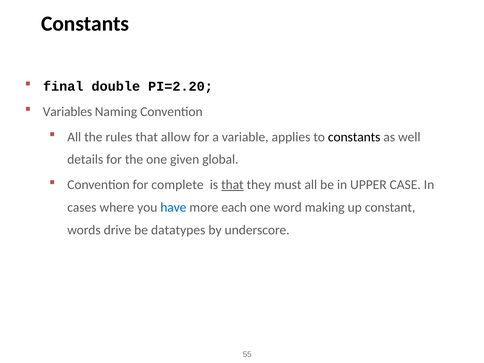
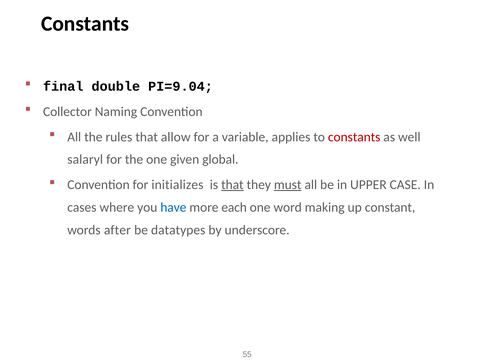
PI=2.20: PI=2.20 -> PI=9.04 (180, 86)
Variables: Variables -> Collector (67, 112)
constants colour: black -> red (354, 137)
details: details -> salaryl (85, 159)
complete: complete -> initializes (177, 185)
must underline: none -> present (288, 185)
drive: drive -> after (117, 230)
